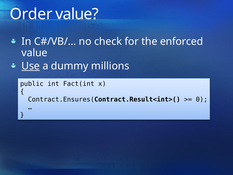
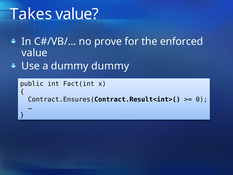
Order: Order -> Takes (31, 14)
check: check -> prove (108, 42)
Use underline: present -> none (31, 66)
dummy millions: millions -> dummy (110, 66)
